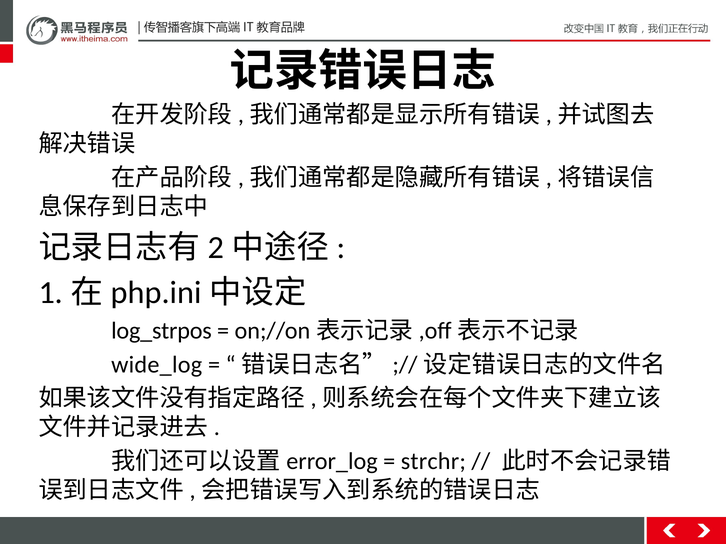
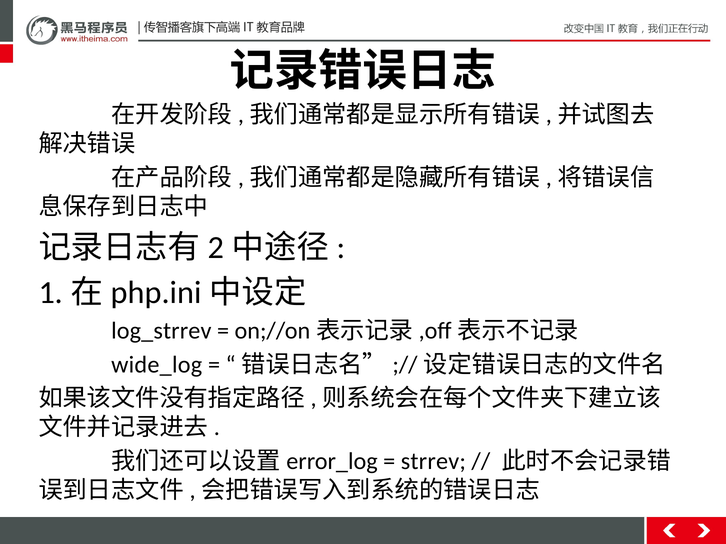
log_strpos: log_strpos -> log_strrev (161, 331)
strchr: strchr -> strrev (433, 462)
